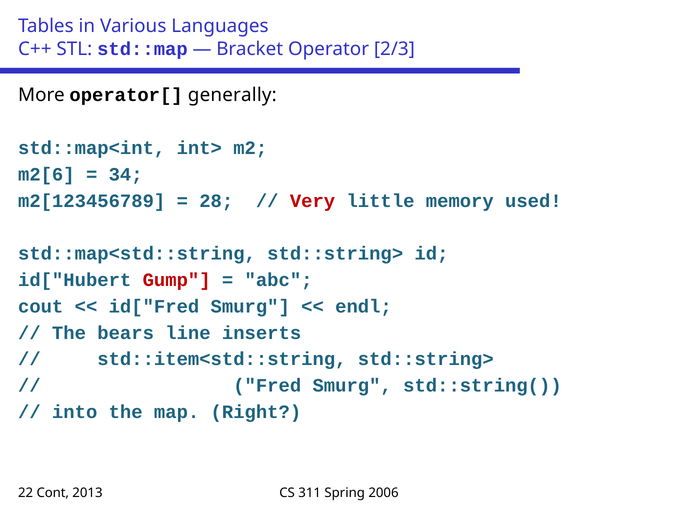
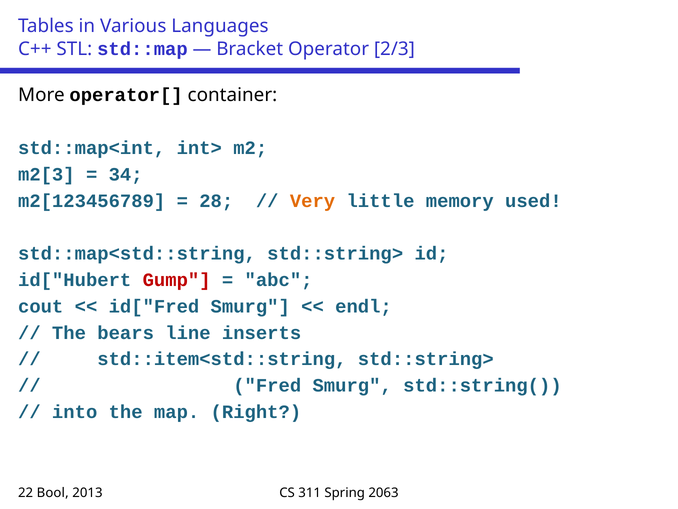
generally: generally -> container (232, 95)
m2[6: m2[6 -> m2[3 (46, 174)
Very colour: red -> orange (313, 201)
Cont: Cont -> Bool (53, 492)
2006: 2006 -> 2063 (383, 492)
